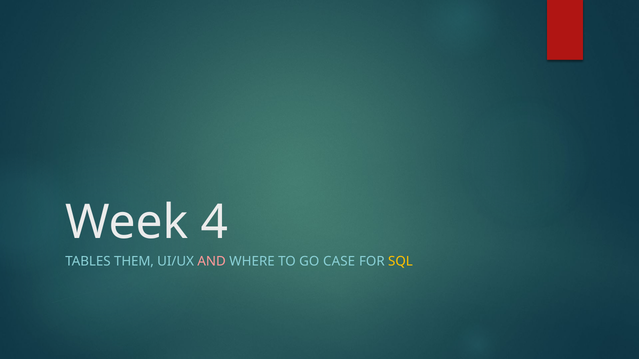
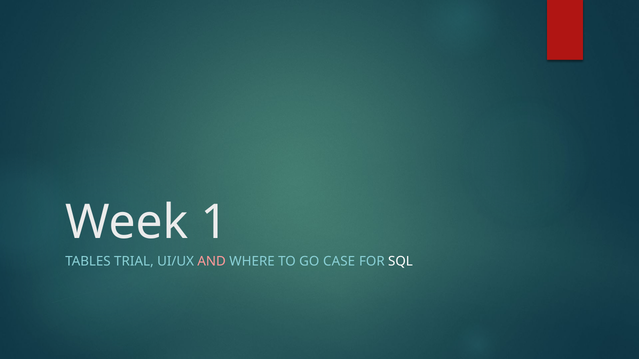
4: 4 -> 1 (215, 223)
THEM: THEM -> TRIAL (134, 262)
SQL colour: yellow -> white (400, 262)
